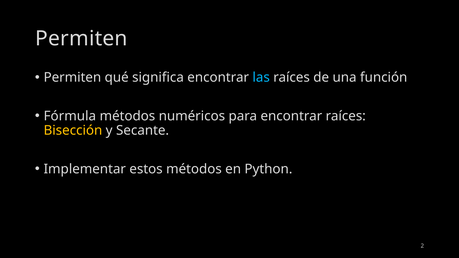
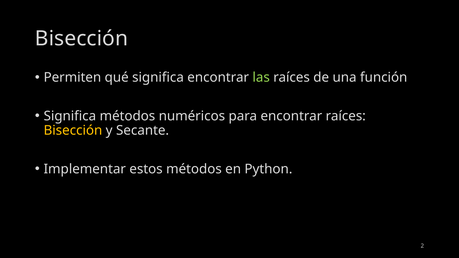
Permiten: Permiten -> Bisección (82, 39)
las colour: light blue -> light green (261, 78)
Fórmula: Fórmula -> Significa (70, 116)
